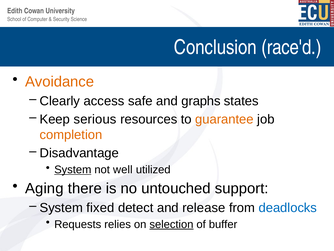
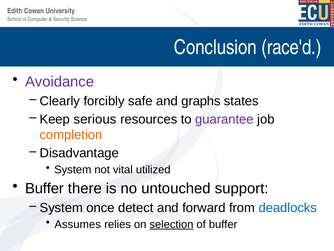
Avoidance colour: orange -> purple (60, 82)
access: access -> forcibly (104, 101)
guarantee colour: orange -> purple (224, 119)
System underline: present -> none (73, 169)
well: well -> vital (123, 169)
Aging: Aging -> Buffer (44, 188)
fixed: fixed -> once (100, 207)
release: release -> forward (204, 207)
Requests: Requests -> Assumes (78, 224)
